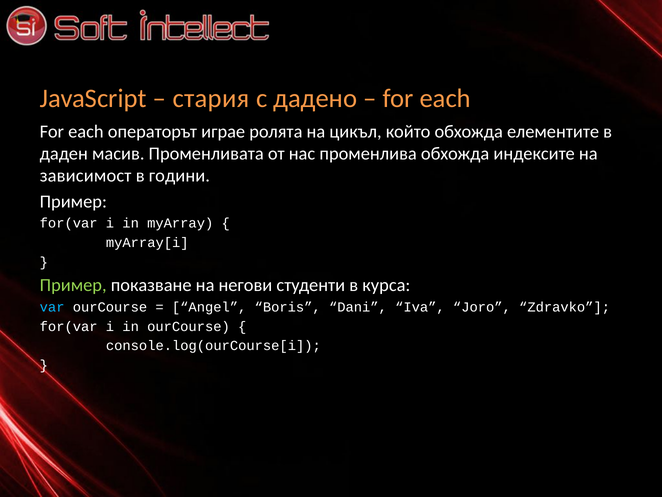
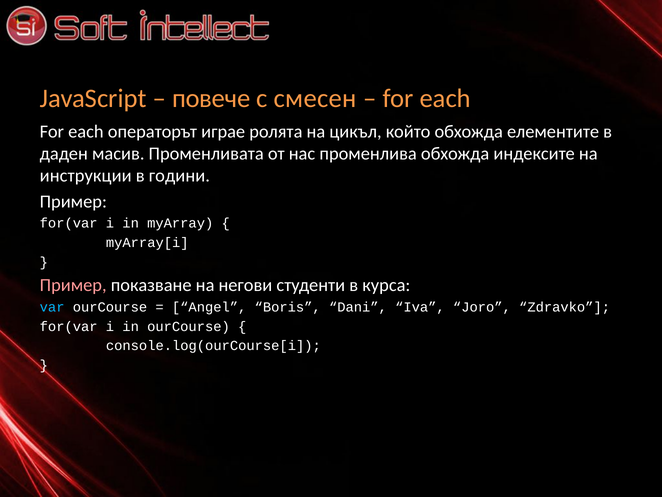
стария: стария -> повече (211, 98)
дадено: дадено -> смесен (315, 98)
зависимост: зависимост -> инструкции (86, 176)
Пример colour: light green -> pink (73, 285)
